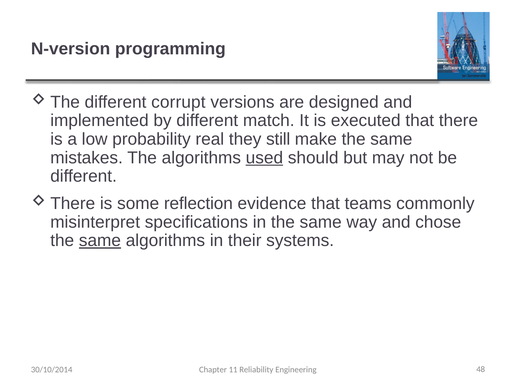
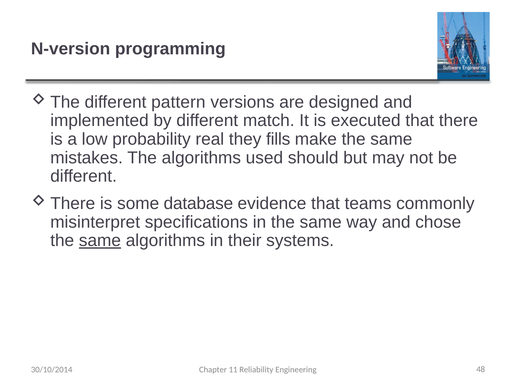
corrupt: corrupt -> pattern (178, 102)
still: still -> fills (278, 139)
used underline: present -> none (264, 158)
reflection: reflection -> database (198, 203)
